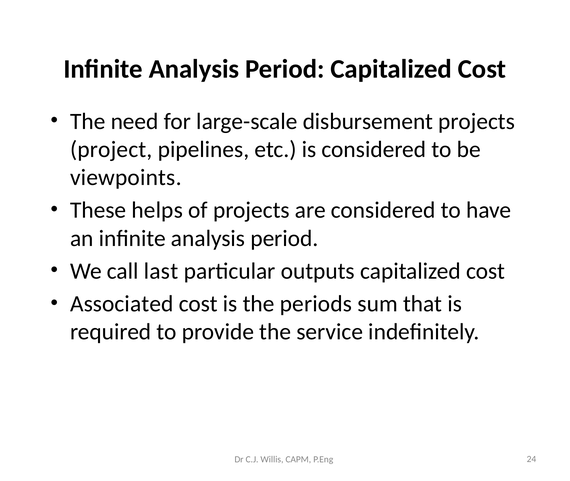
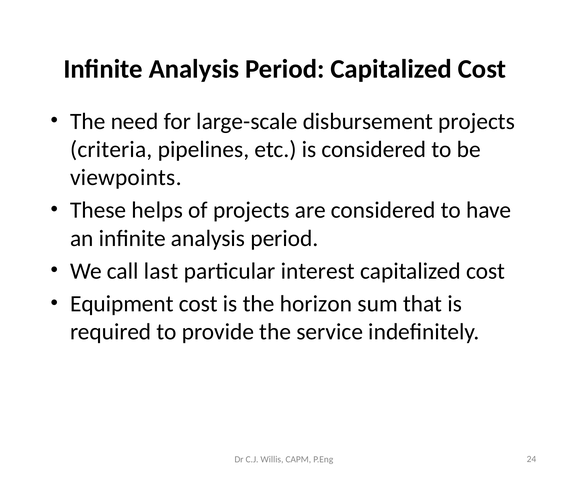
project: project -> criteria (111, 150)
outputs: outputs -> interest (318, 271)
Associated: Associated -> Equipment (122, 304)
periods: periods -> horizon (316, 304)
